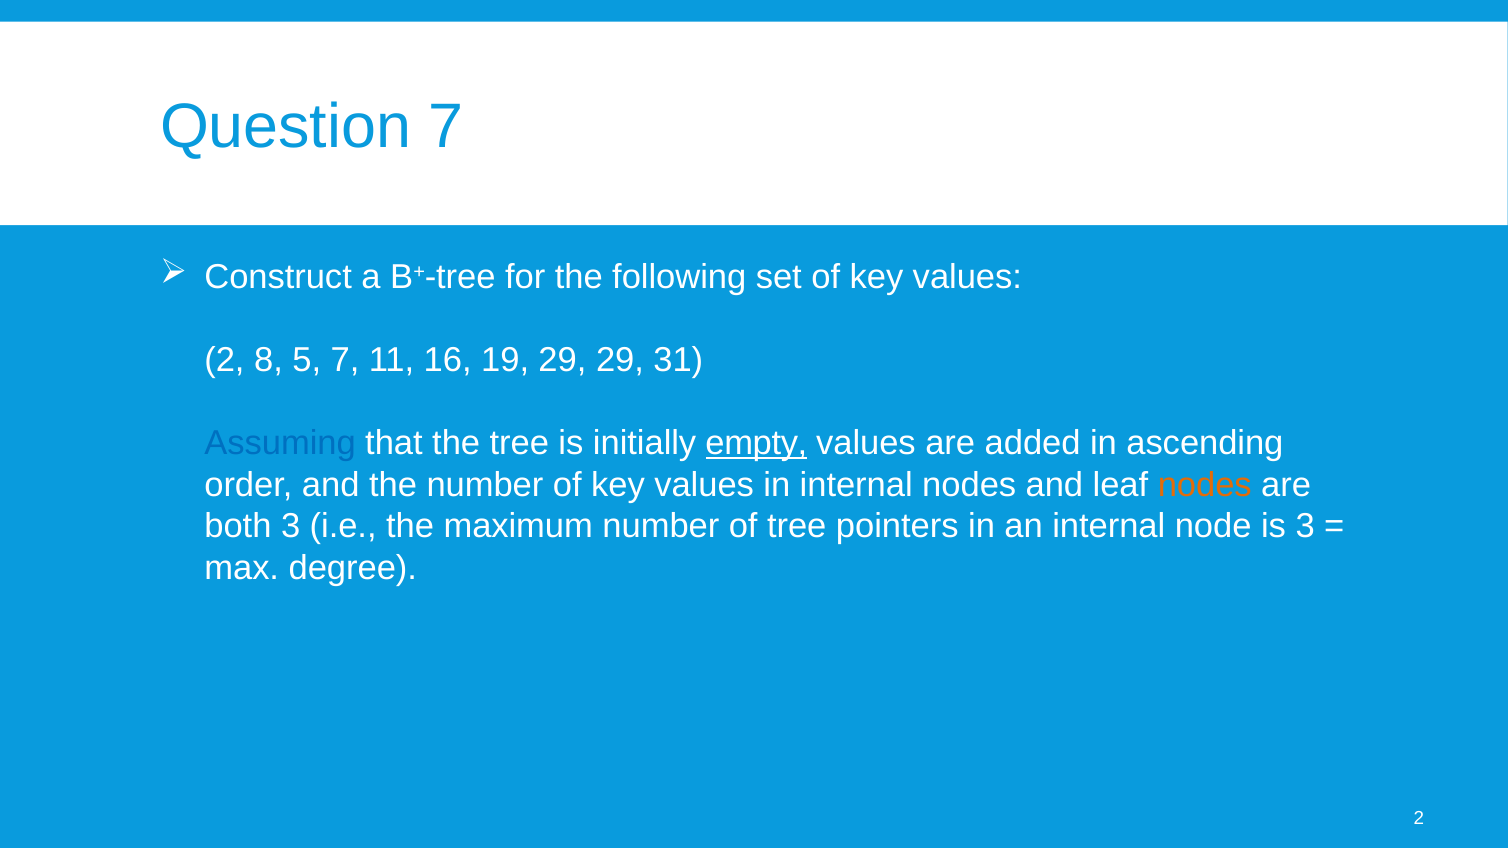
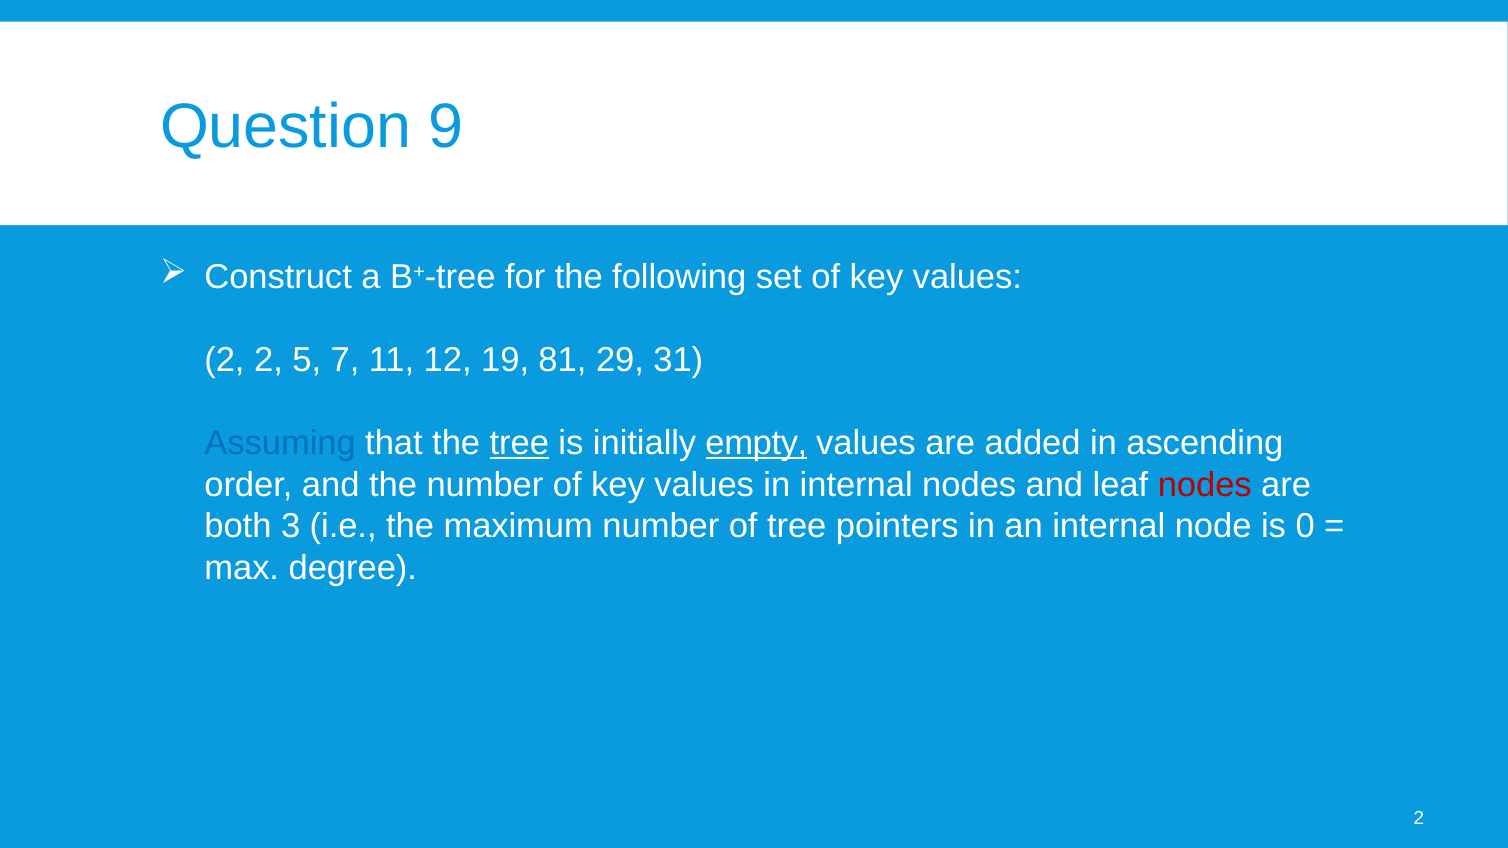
Question 7: 7 -> 9 (446, 127)
2 8: 8 -> 2 (269, 361)
16: 16 -> 12 (448, 361)
19 29: 29 -> 81 (562, 361)
tree underline: none -> present (519, 443)
nodes colour: orange -> red (1205, 485)
is 3: 3 -> 0 (1305, 526)
